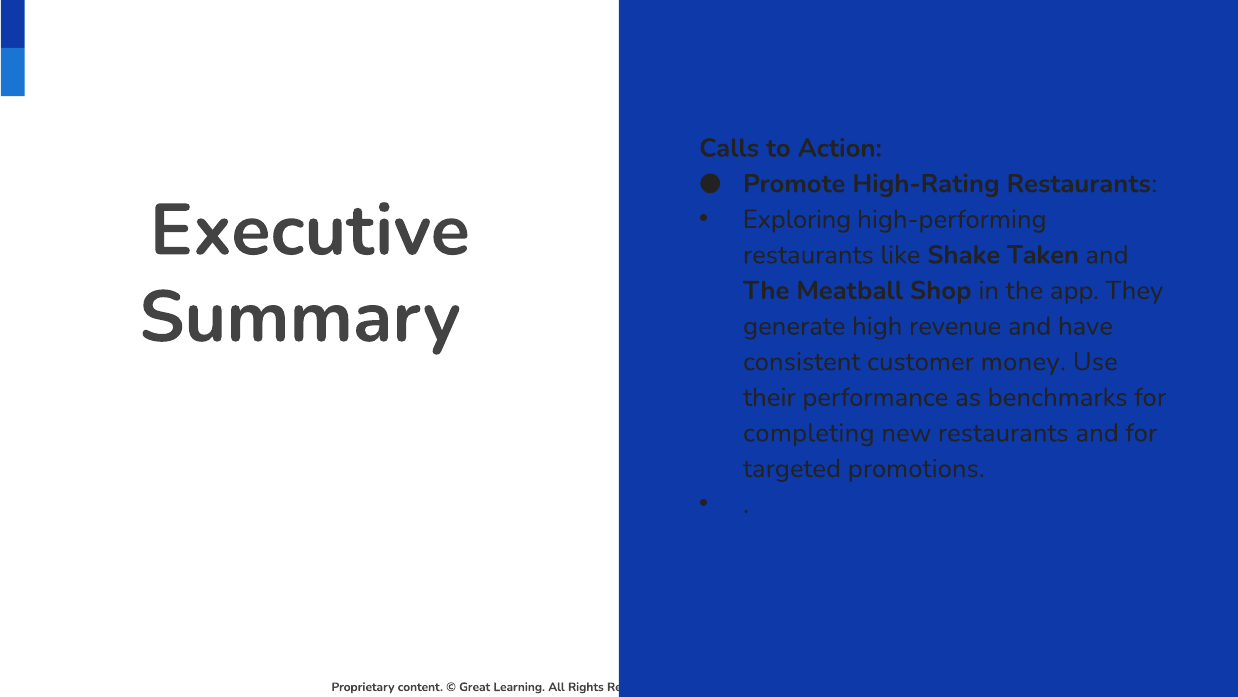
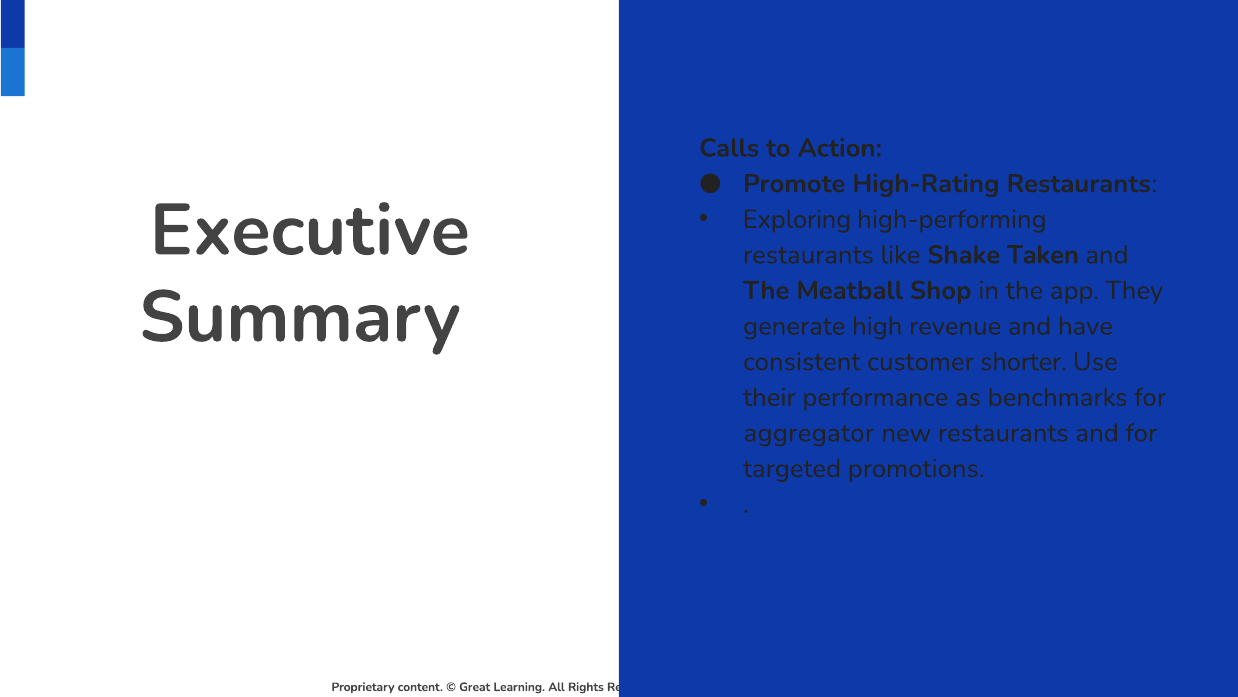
money: money -> shorter (1024, 361)
completing: completing -> aggregator (809, 433)
